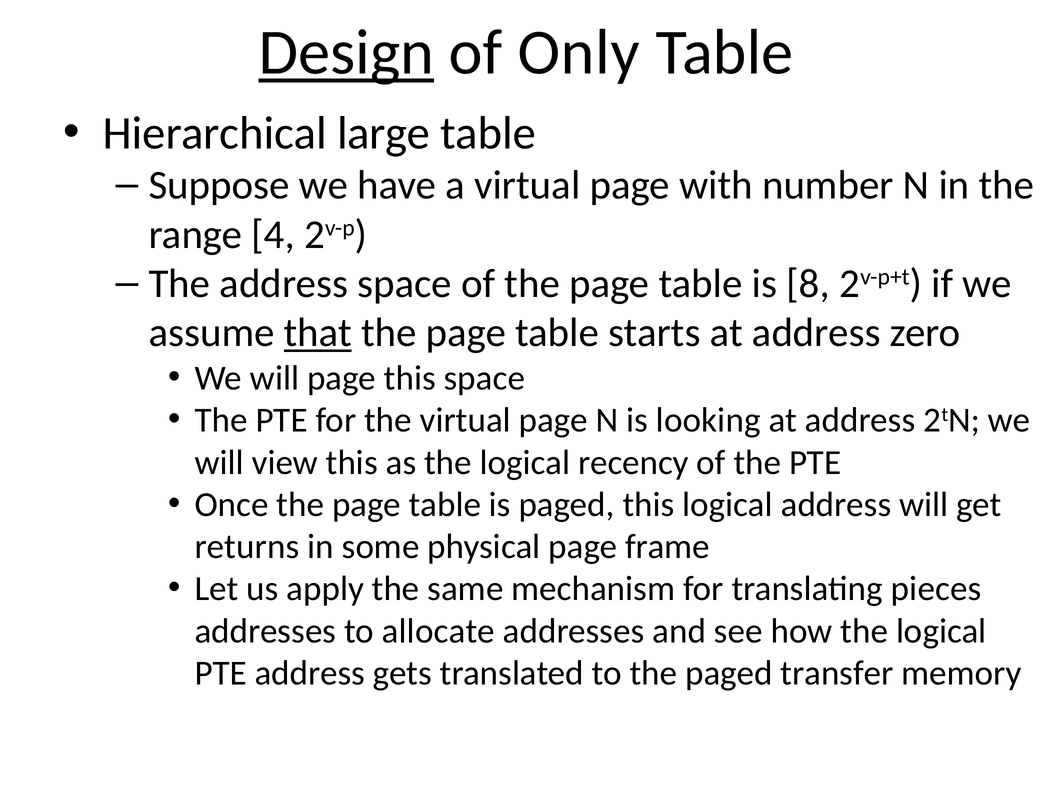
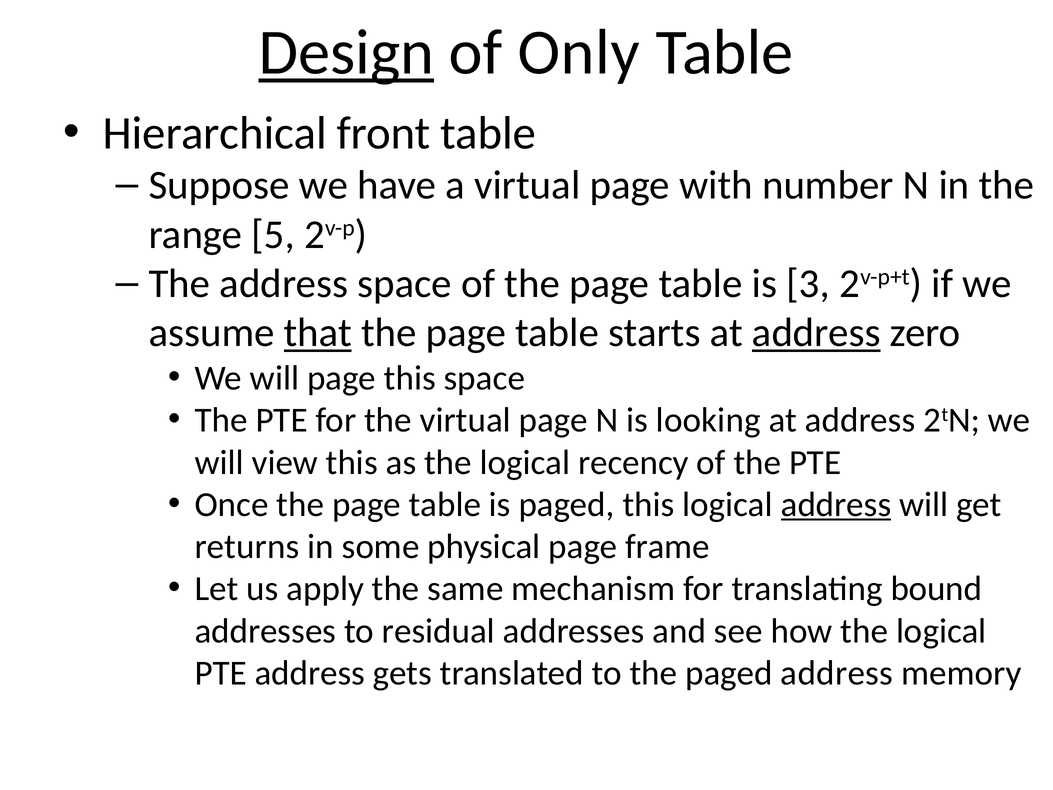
large: large -> front (384, 133)
4: 4 -> 5 (273, 234)
8: 8 -> 3 (808, 284)
address underline: none -> present (816, 333)
address underline: none -> present (836, 504)
pieces: pieces -> bound (936, 589)
allocate: allocate -> residual (438, 631)
paged transfer: transfer -> address (837, 673)
